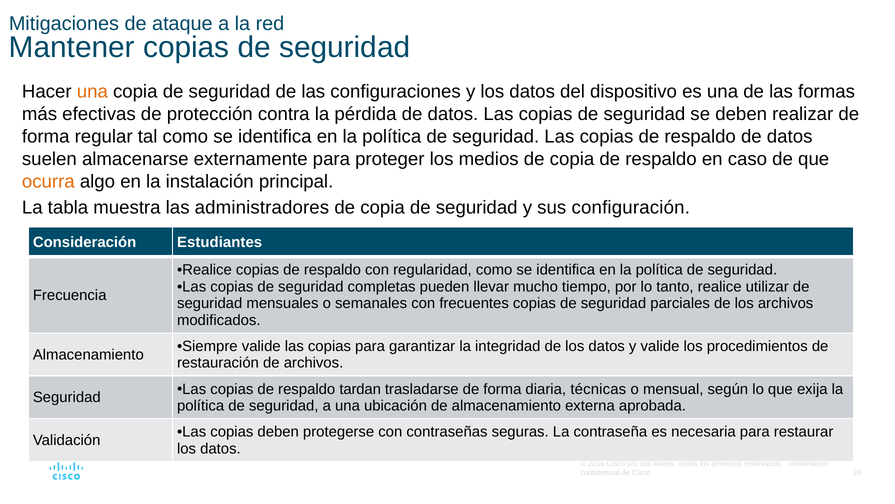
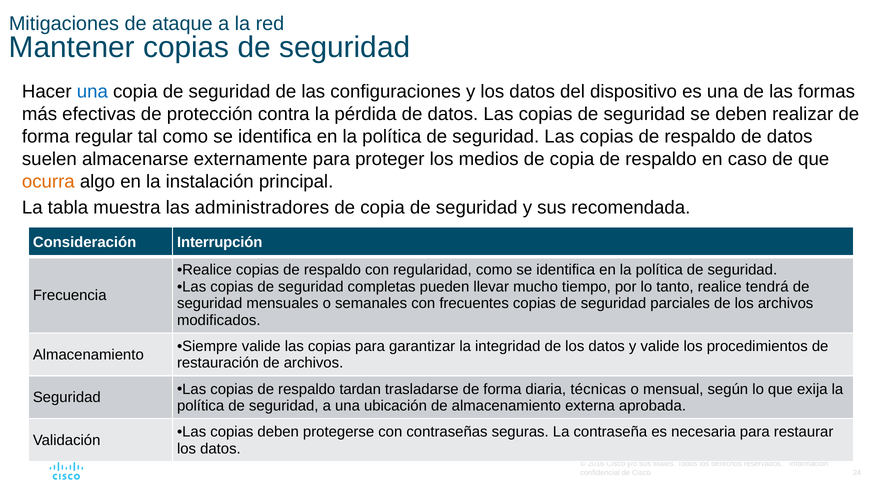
una colour: orange -> blue (92, 92)
configuración: configuración -> recomendada (631, 207)
Estudiantes: Estudiantes -> Interrupción (220, 242)
utilizar: utilizar -> tendrá (767, 286)
